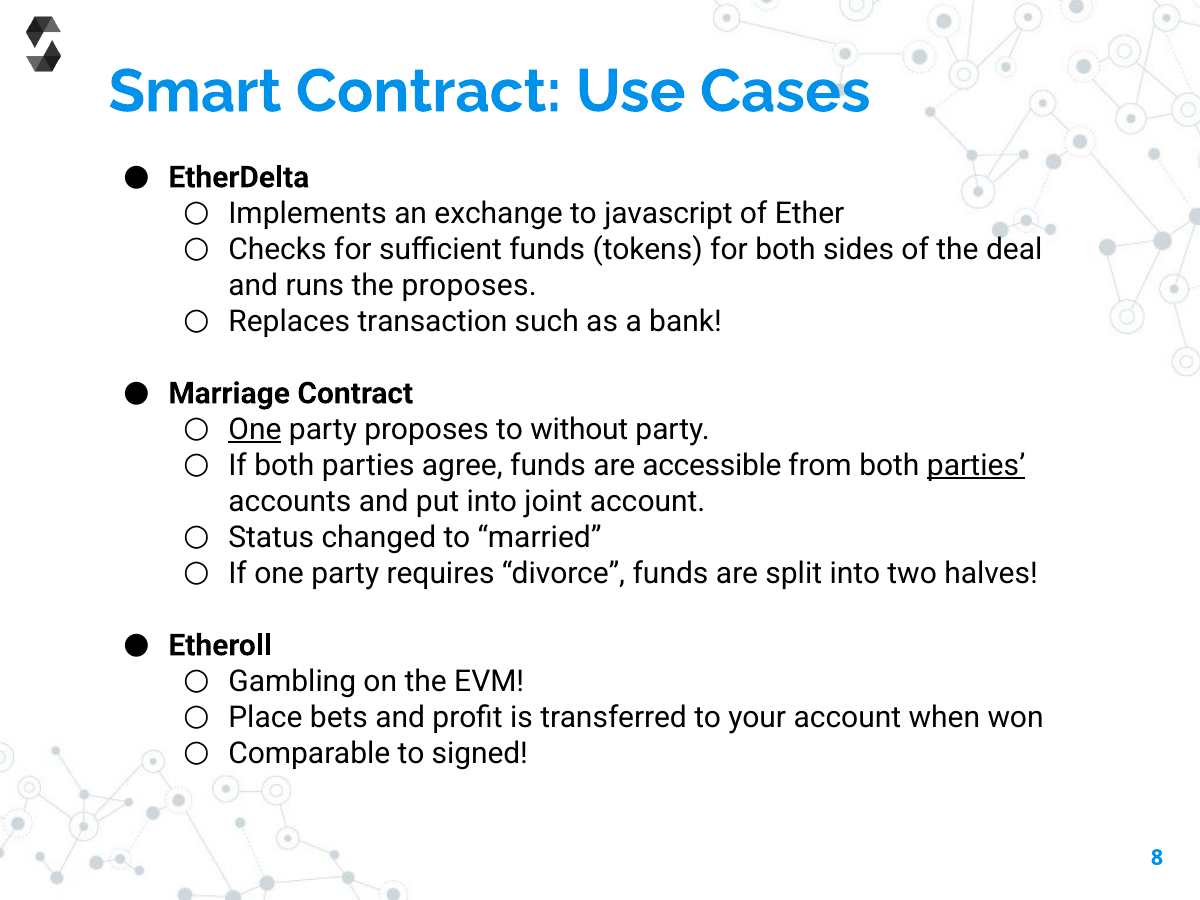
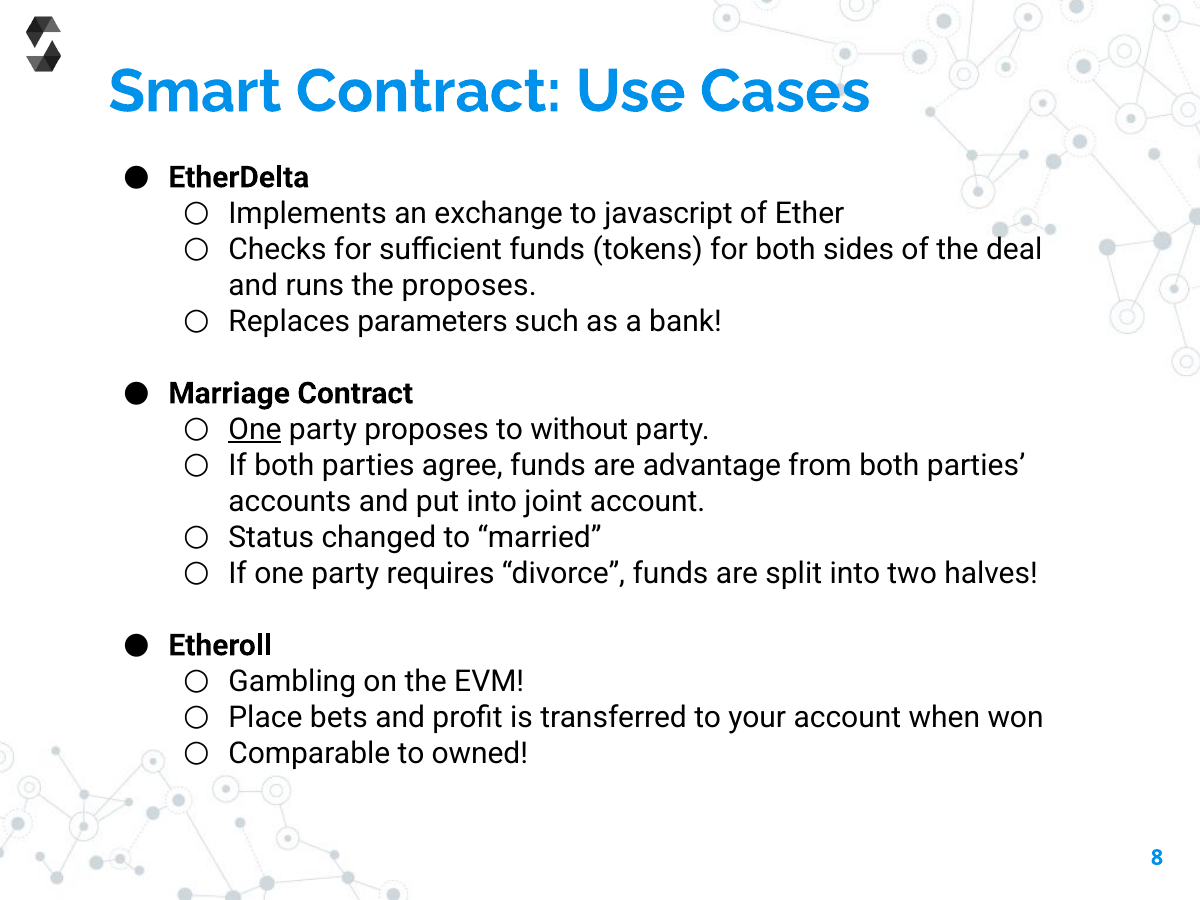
transaction: transaction -> parameters (433, 321)
accessible: accessible -> advantage (712, 465)
parties underline: present -> none (976, 465)
signed: signed -> owned (480, 753)
